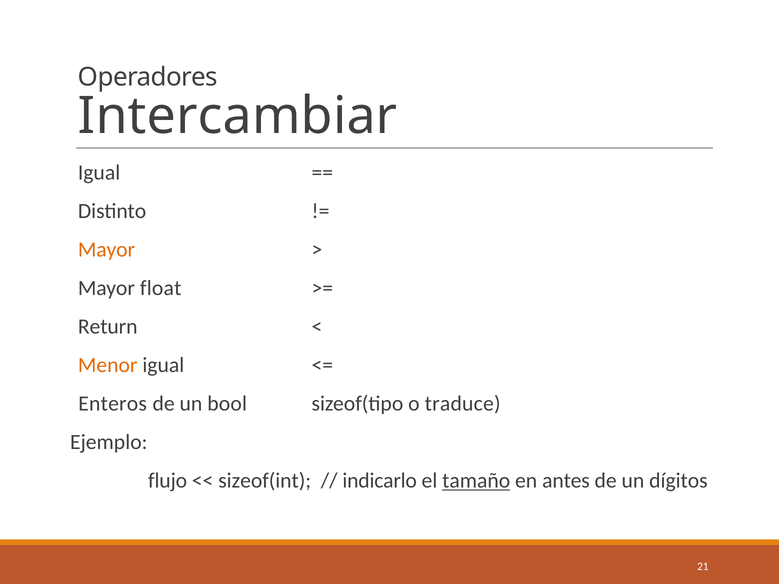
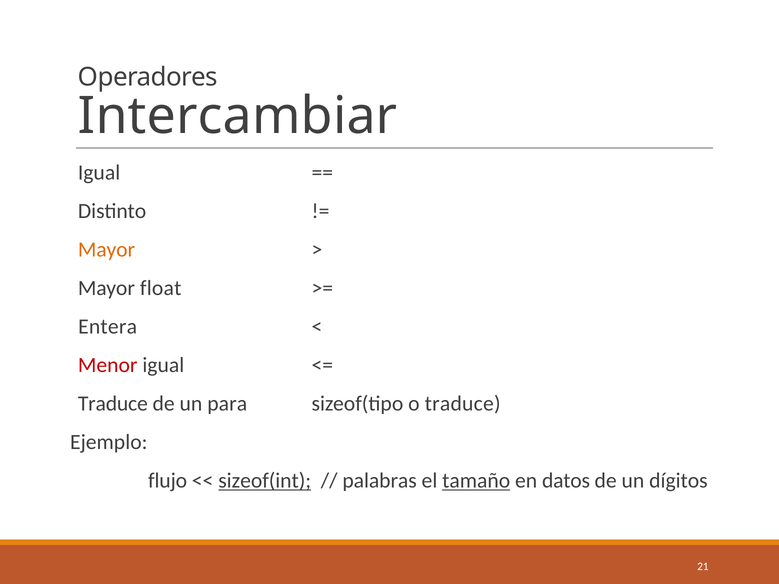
Return: Return -> Entera (108, 327)
Menor colour: orange -> red (108, 365)
Enteros: Enteros -> Traduce (113, 404)
bool: bool -> para (227, 404)
sizeof(int underline: none -> present (265, 481)
indicarlo: indicarlo -> palabras (380, 481)
antes: antes -> datos (566, 481)
